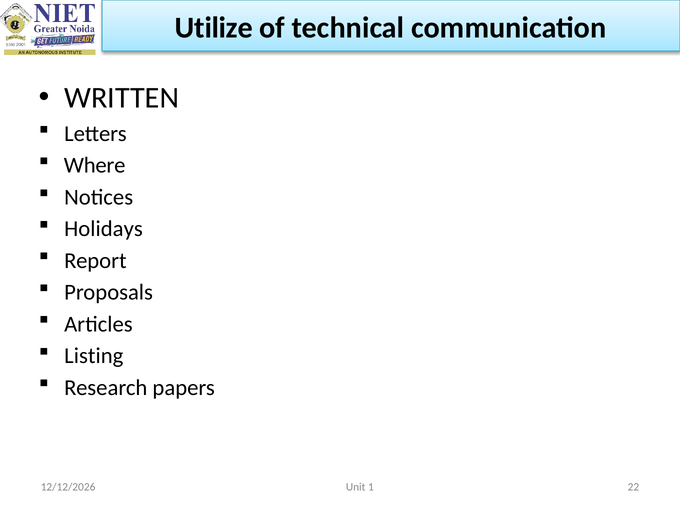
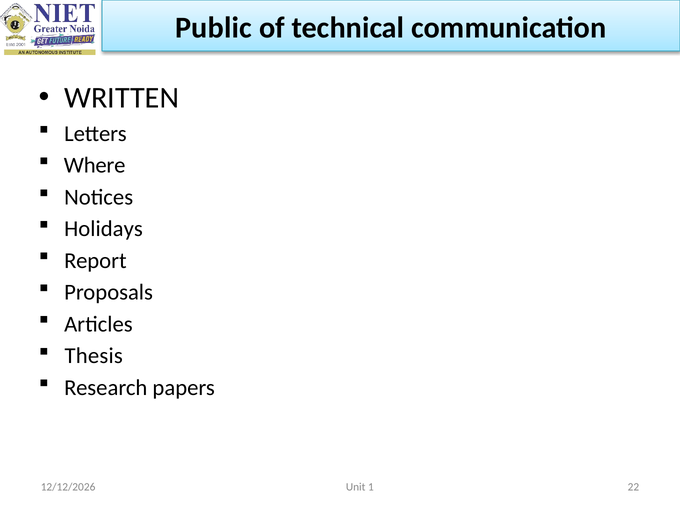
Utilize: Utilize -> Public (214, 28)
Listing: Listing -> Thesis (94, 356)
